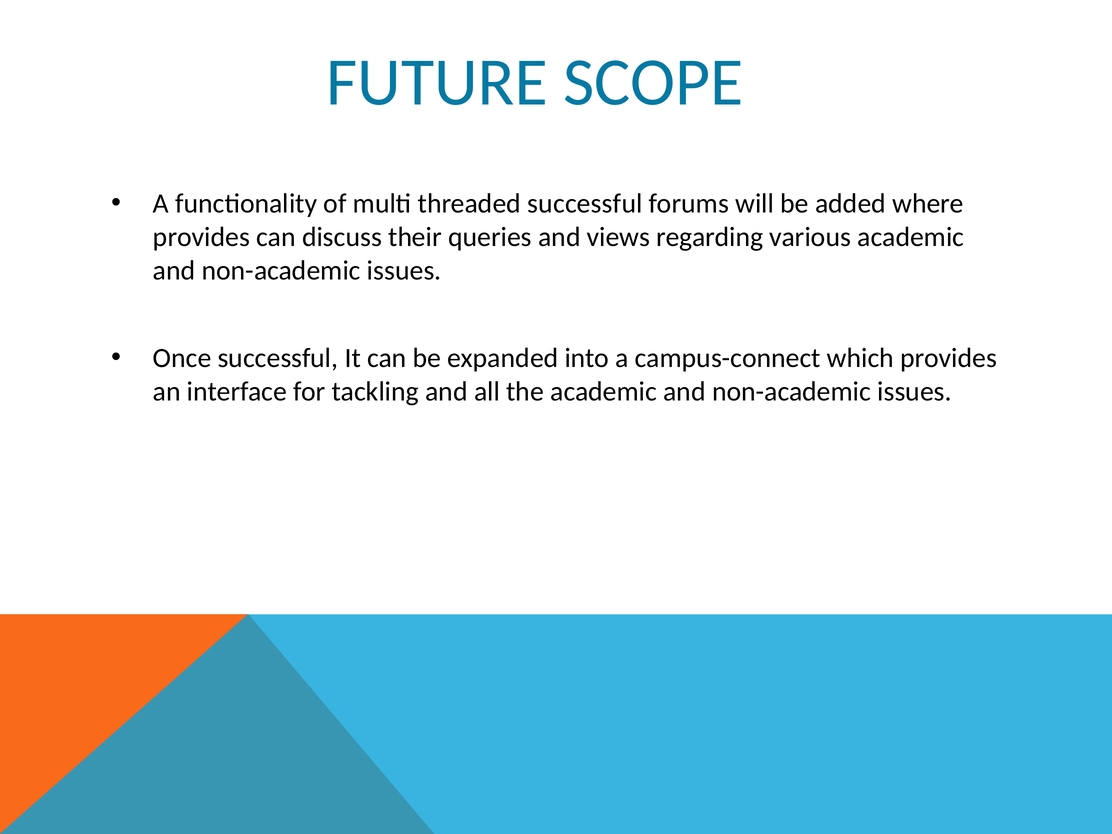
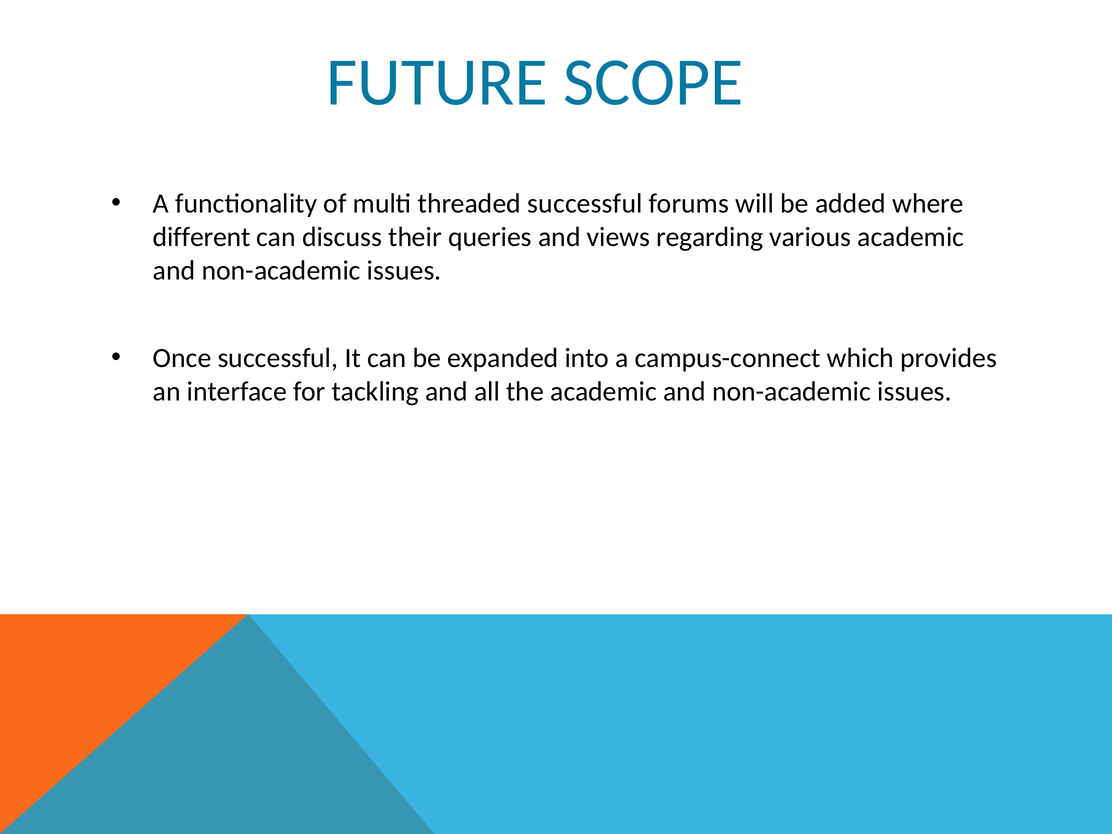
provides: provides -> different (202, 237)
